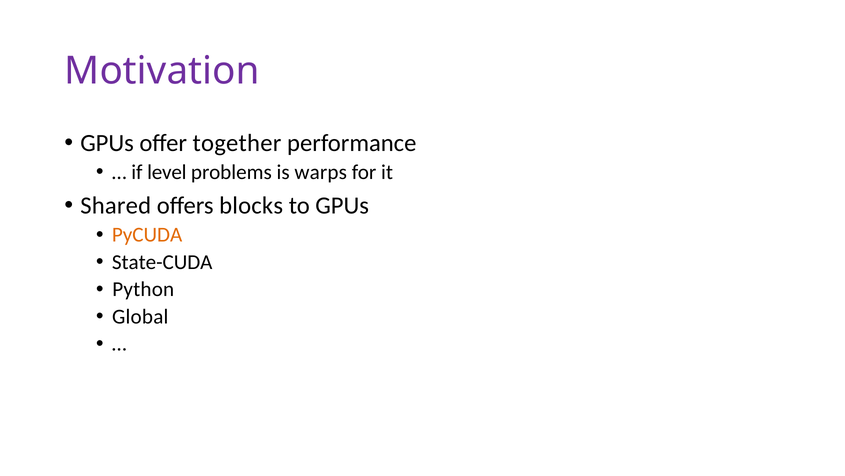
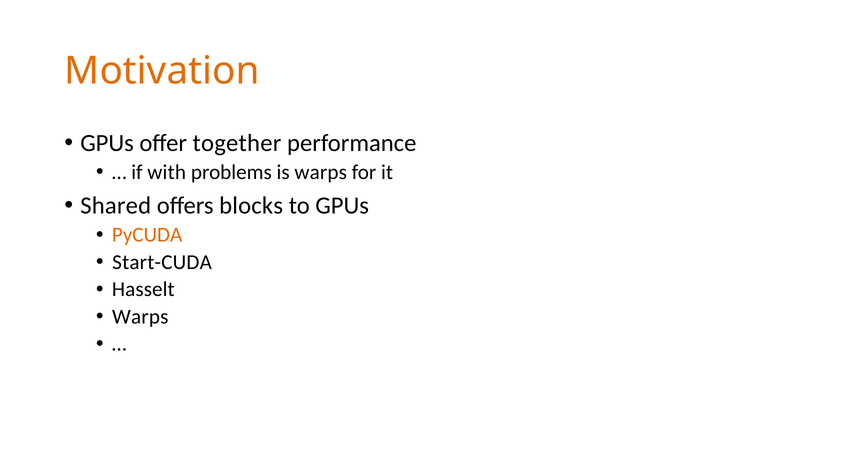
Motivation colour: purple -> orange (162, 71)
level: level -> with (167, 172)
State-CUDA: State-CUDA -> Start-CUDA (162, 262)
Python: Python -> Hasselt (143, 289)
Global: Global -> Warps (140, 316)
